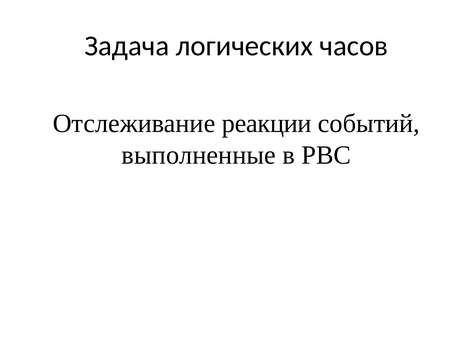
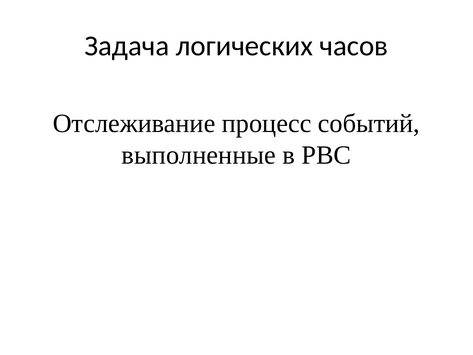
реакции: реакции -> процесс (267, 123)
